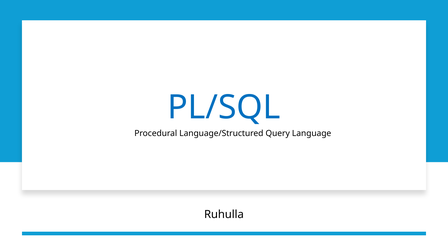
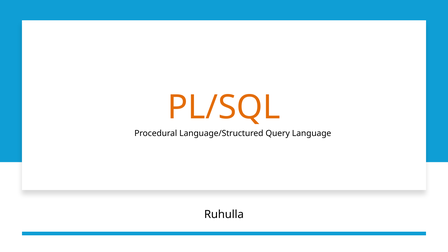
PL/SQL colour: blue -> orange (224, 107)
